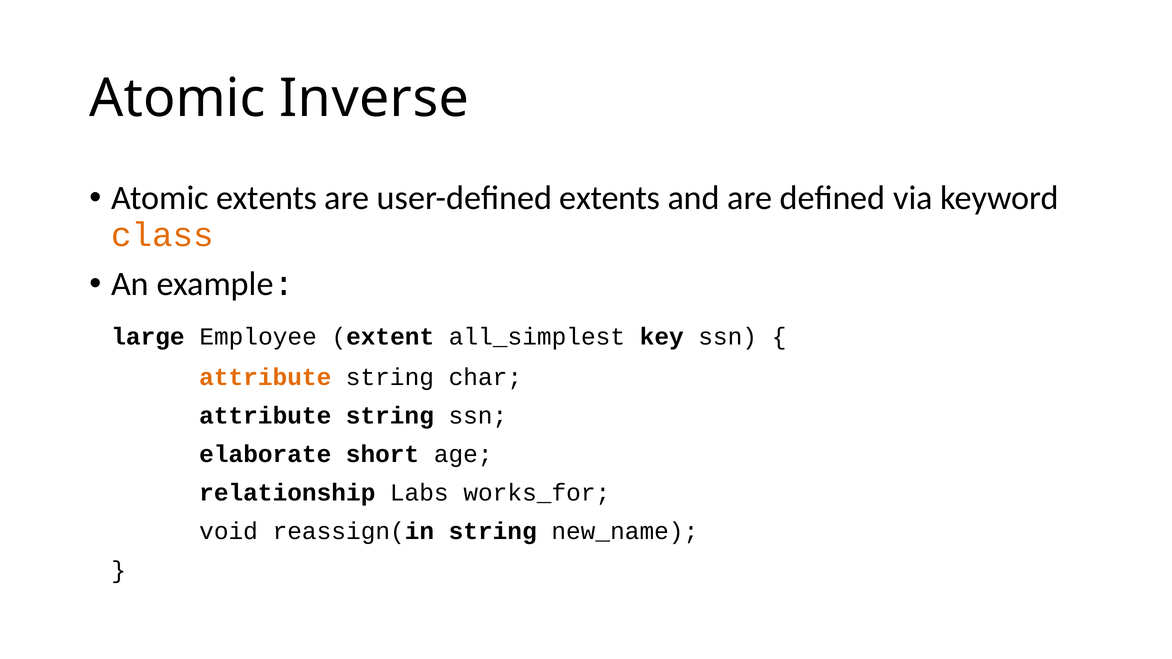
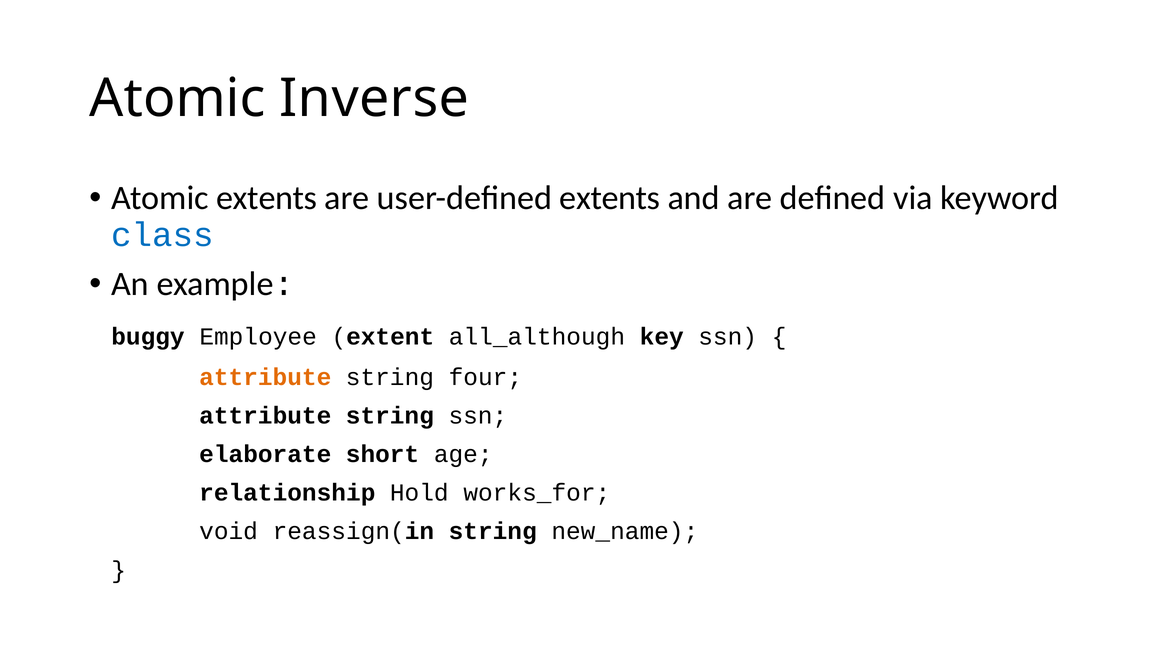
class colour: orange -> blue (163, 235)
large: large -> buggy (148, 337)
all_simplest: all_simplest -> all_although (537, 337)
char: char -> four (485, 377)
Labs: Labs -> Hold (419, 493)
